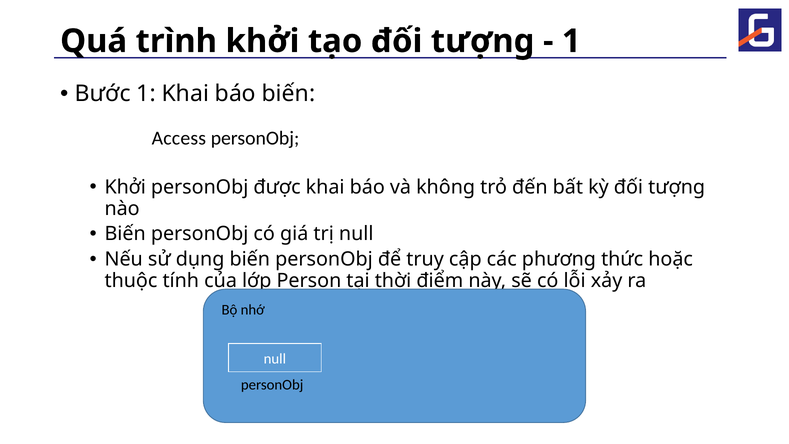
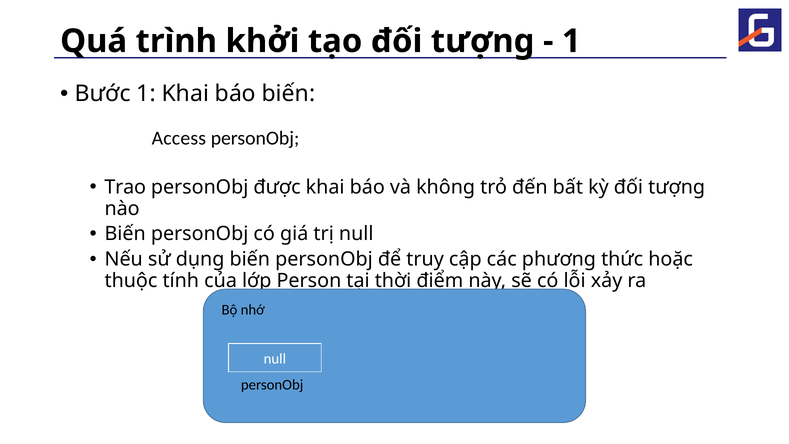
Khởi: Khởi -> Trao (125, 187)
